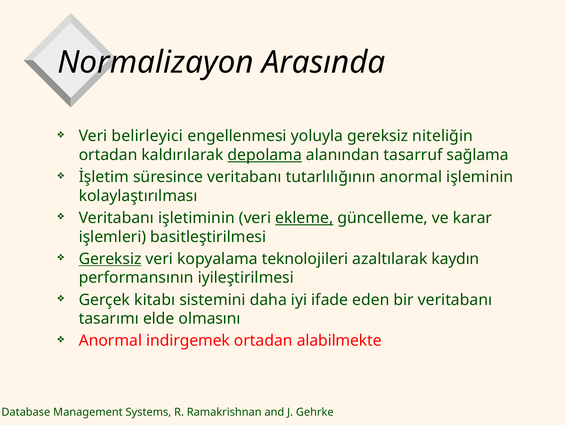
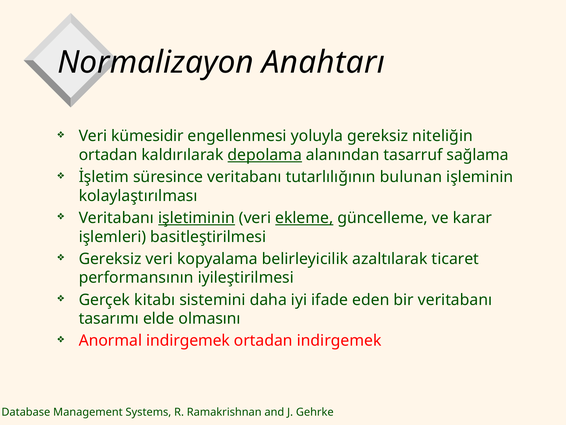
Arasında: Arasında -> Anahtarı (323, 62)
belirleyici: belirleyici -> kümesidir (147, 136)
tutarlılığının anormal: anormal -> bulunan (411, 177)
işletiminin underline: none -> present (197, 218)
Gereksiz underline: present -> none (110, 259)
teknolojileri: teknolojileri -> belirleyicilik (305, 259)
kaydın: kaydın -> ticaret (455, 259)
ortadan alabilmekte: alabilmekte -> indirgemek (339, 340)
